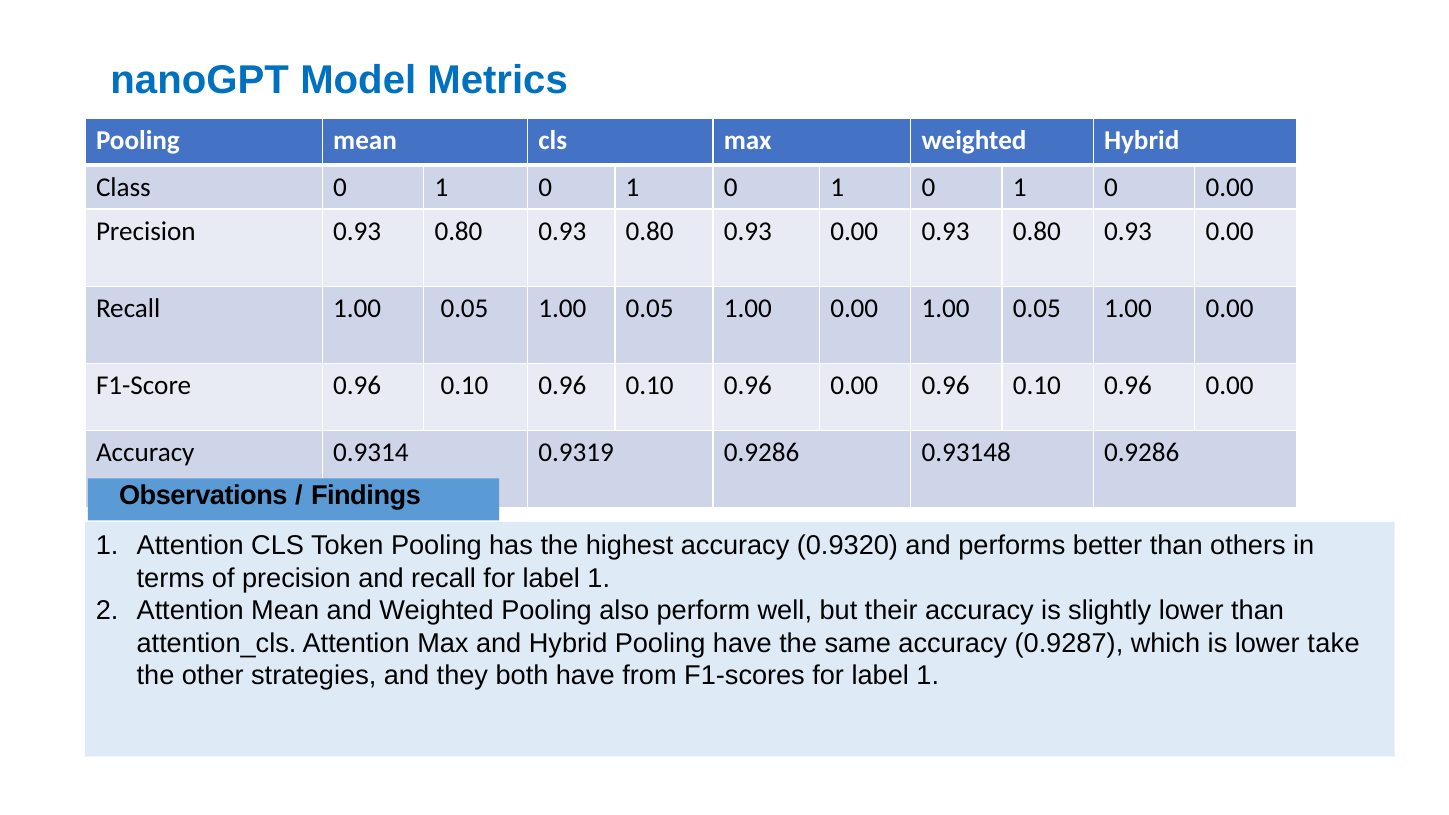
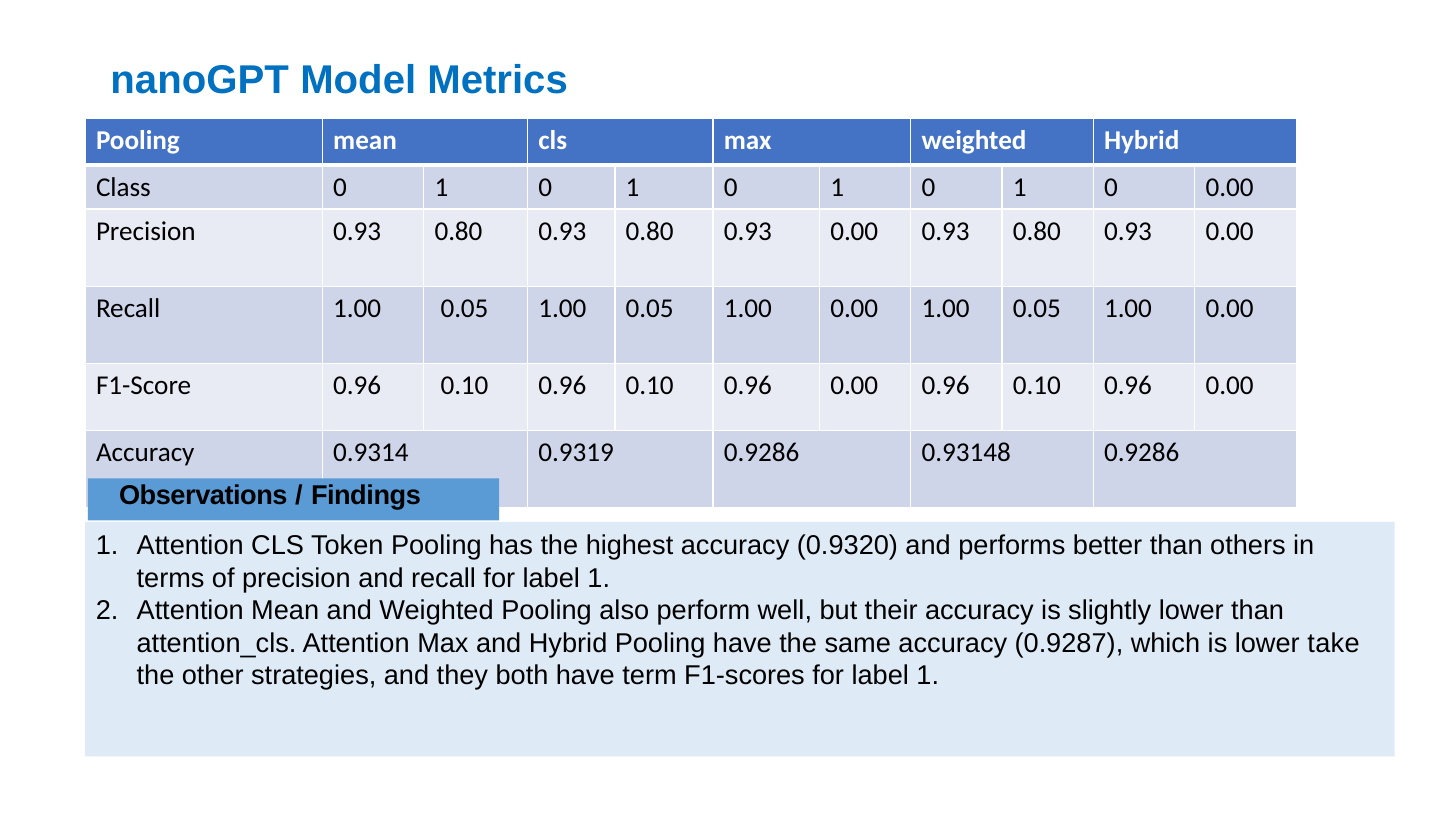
from: from -> term (650, 676)
